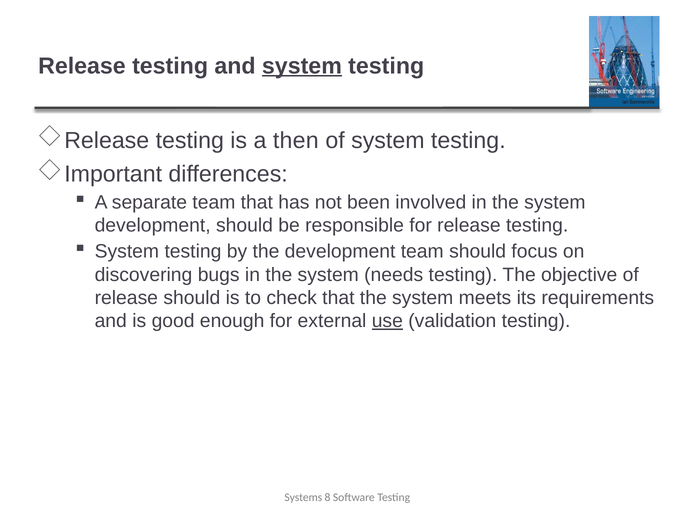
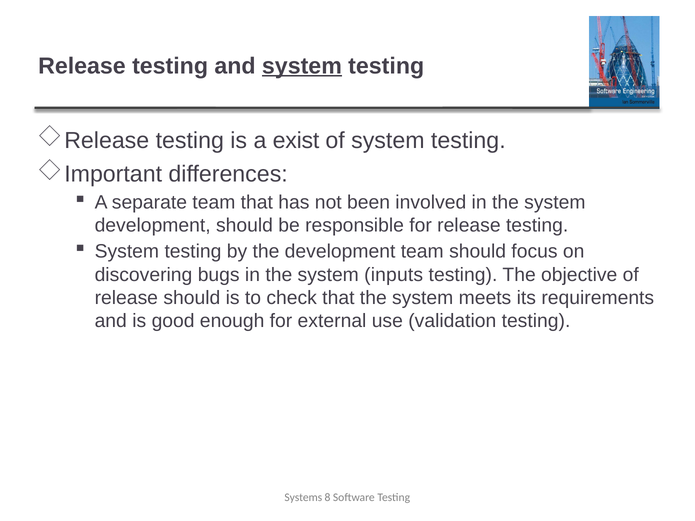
then: then -> exist (296, 141)
needs: needs -> inputs (394, 275)
use underline: present -> none (387, 321)
